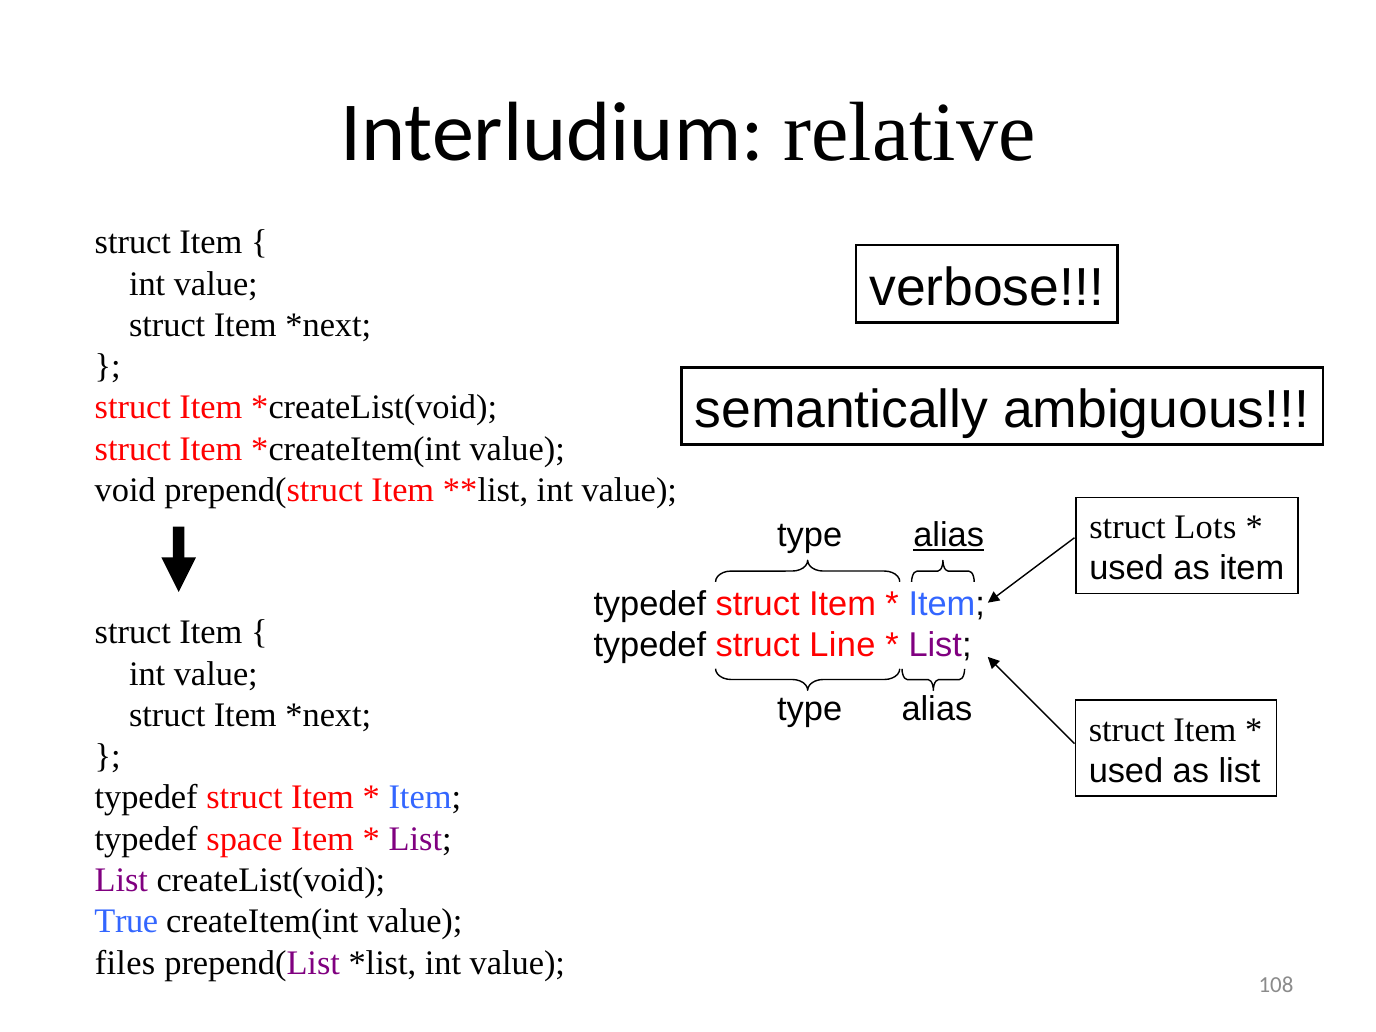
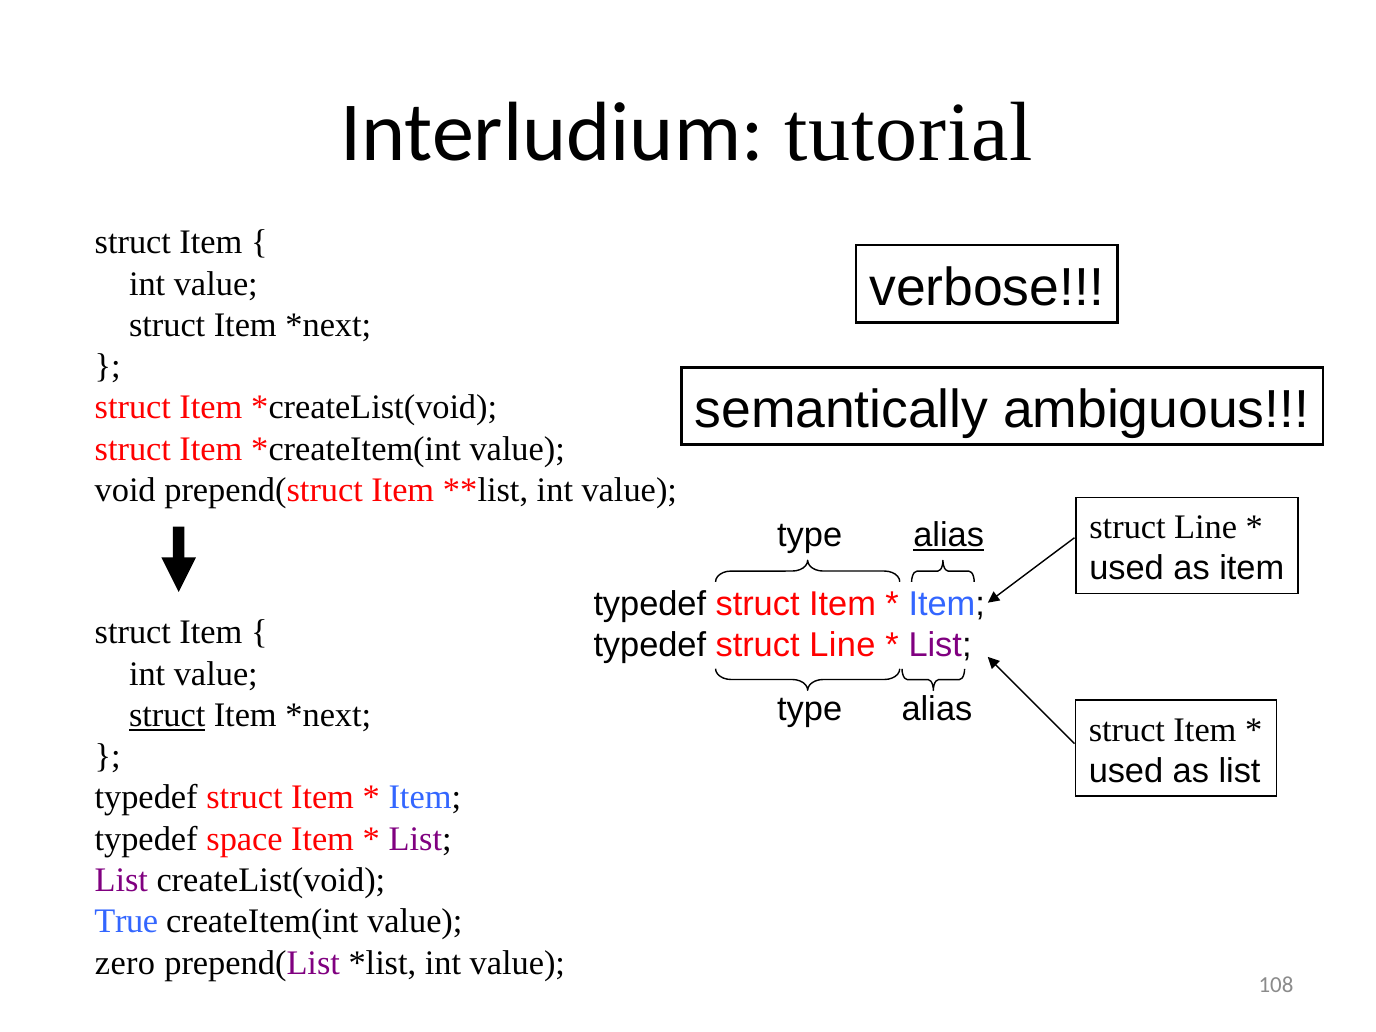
relative: relative -> tutorial (909, 133)
Lots: Lots -> Line (1206, 527)
struct underline: none -> present (167, 715)
files: files -> zero (125, 963)
